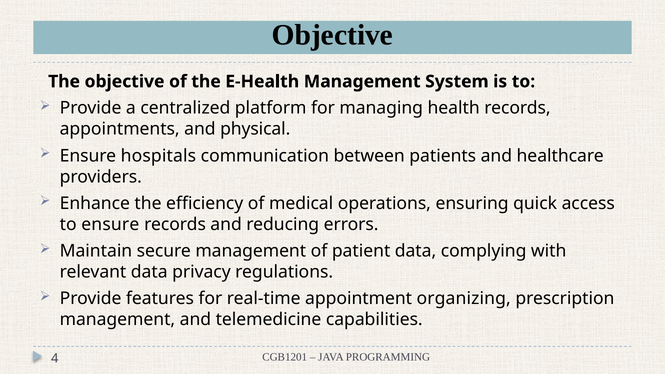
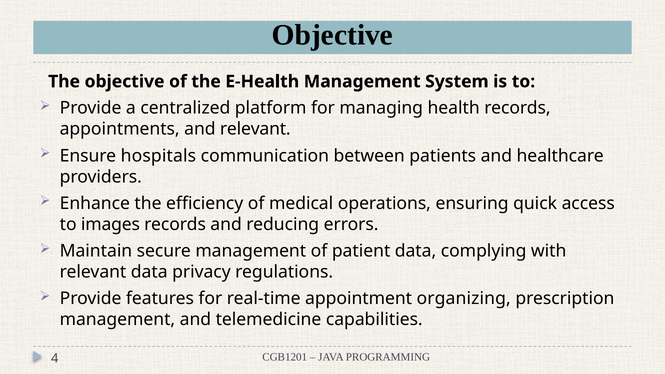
and physical: physical -> relevant (255, 129)
to ensure: ensure -> images (110, 224)
